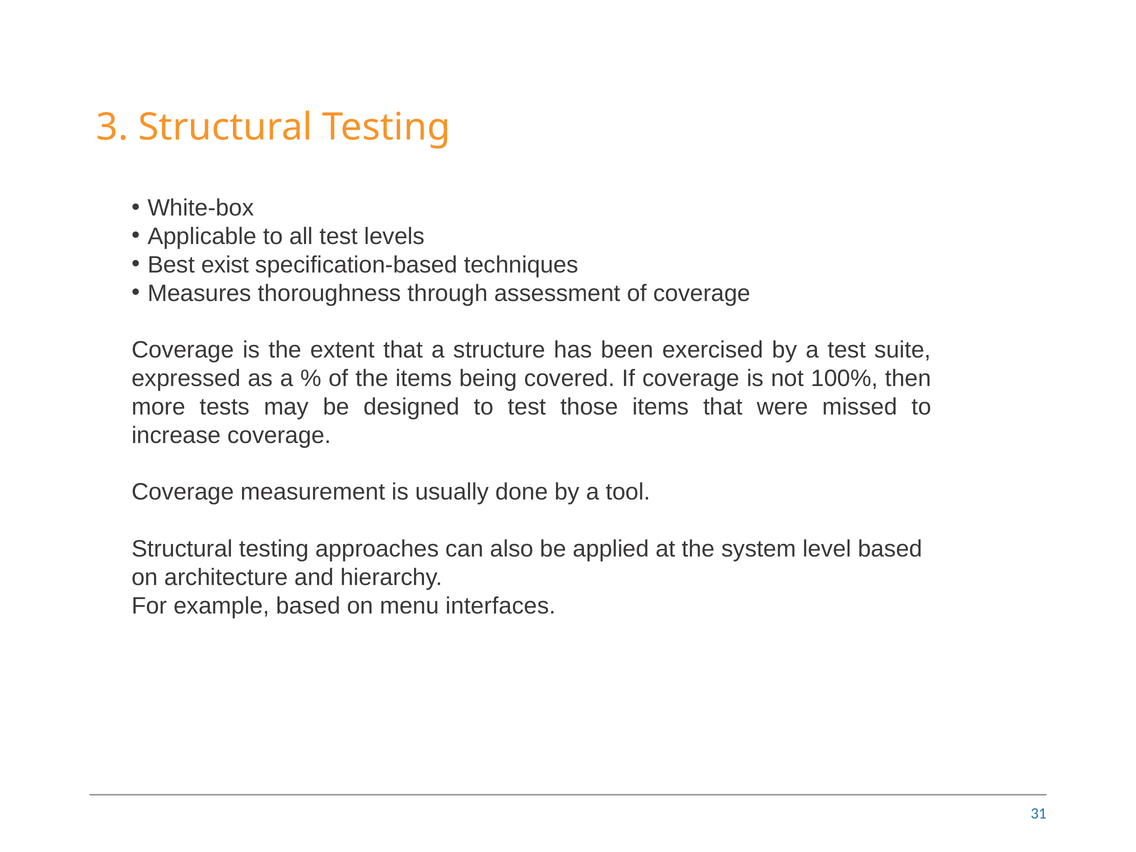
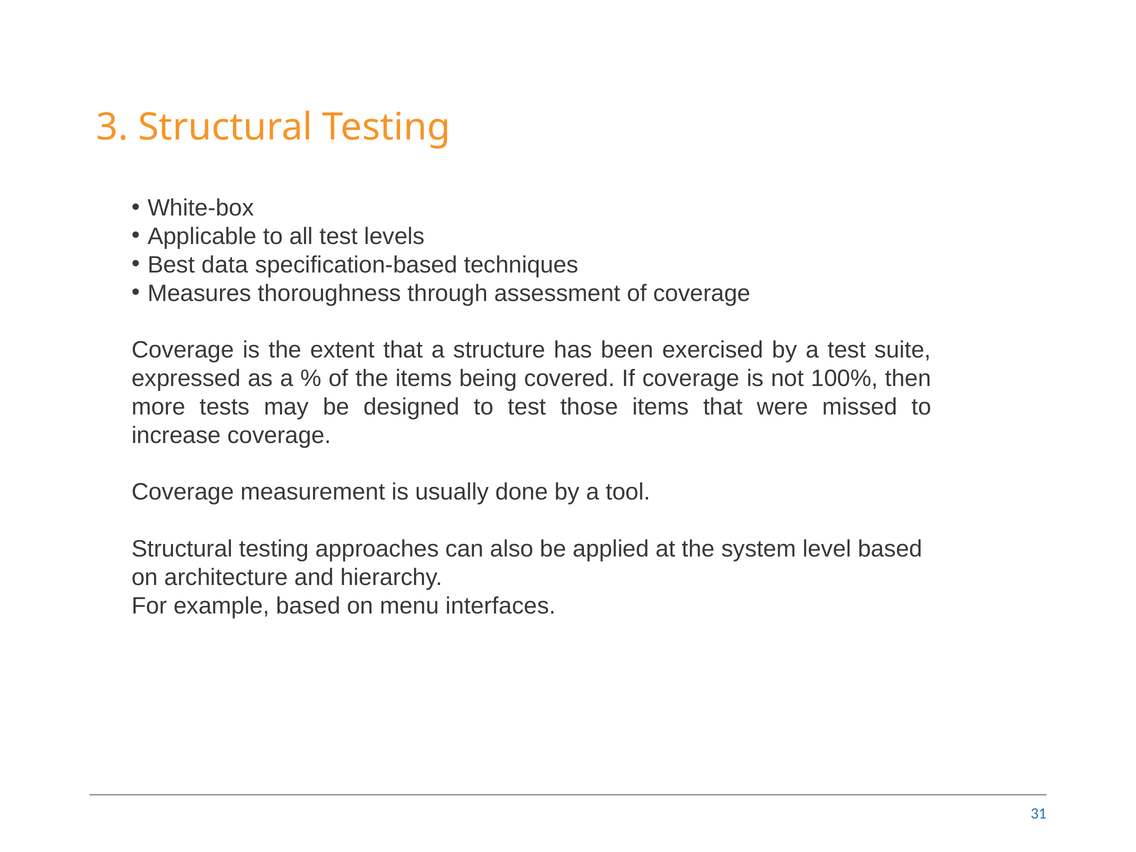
exist: exist -> data (225, 265)
